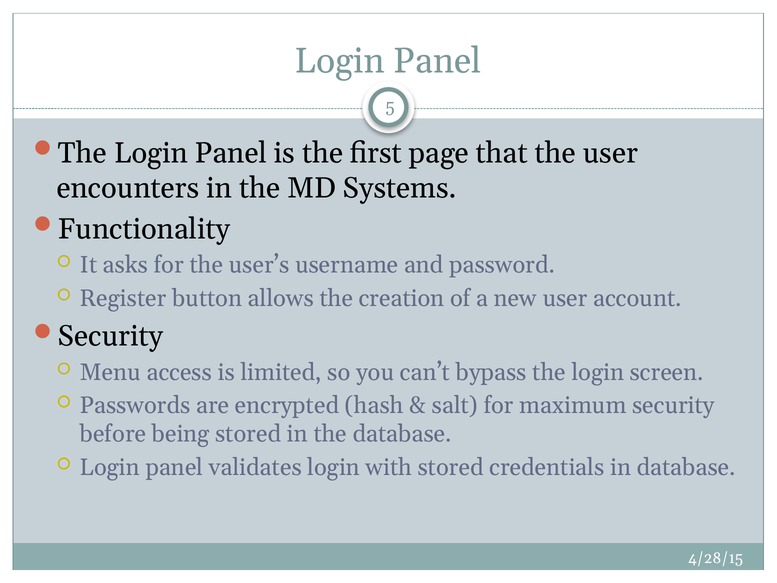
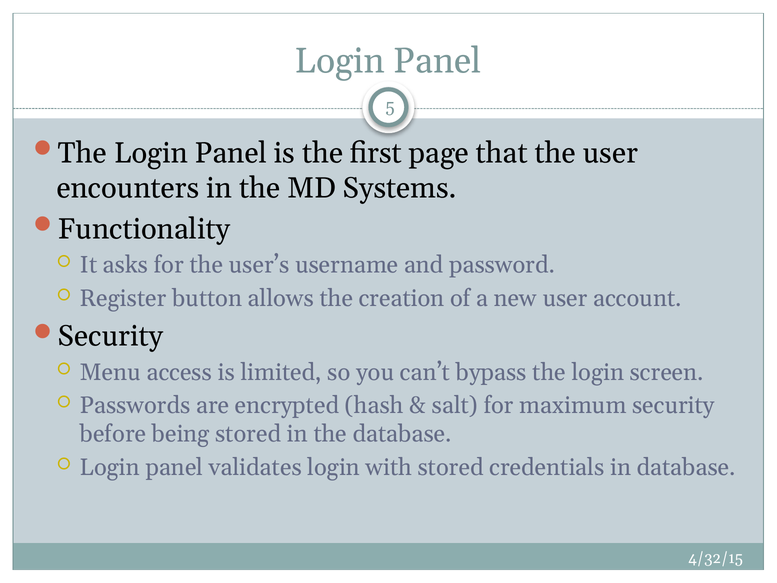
4/28/15: 4/28/15 -> 4/32/15 (716, 558)
